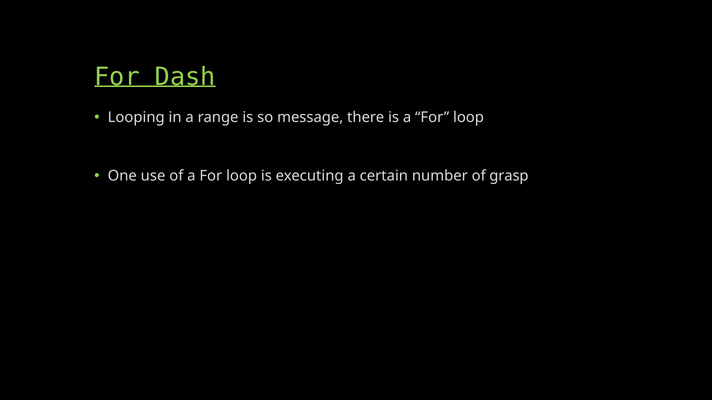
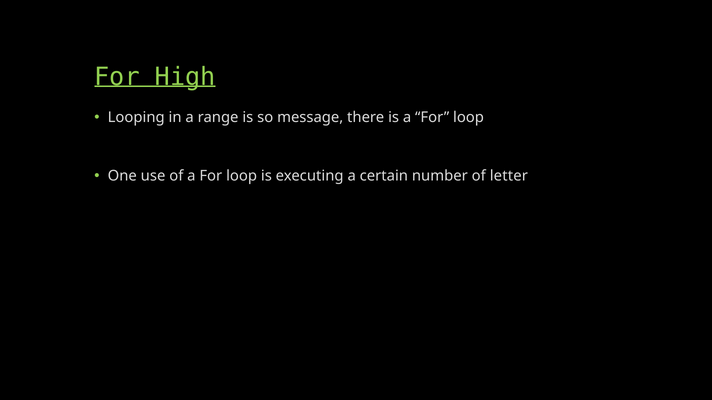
Dash: Dash -> High (185, 77)
grasp: grasp -> letter (509, 176)
